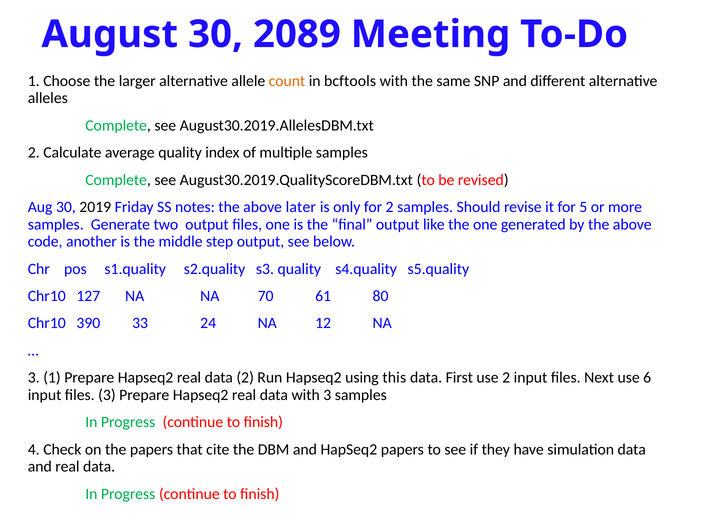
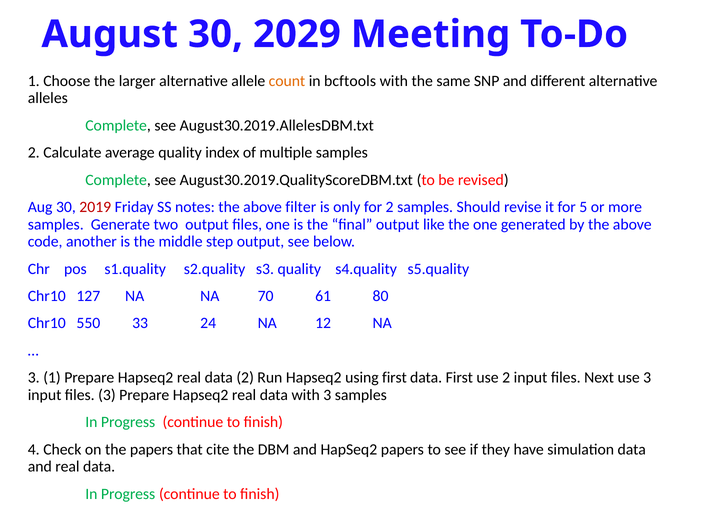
2089: 2089 -> 2029 (297, 34)
2019 colour: black -> red (95, 207)
later: later -> filter (301, 207)
390: 390 -> 550 (88, 323)
using this: this -> first (394, 378)
use 6: 6 -> 3 (647, 378)
